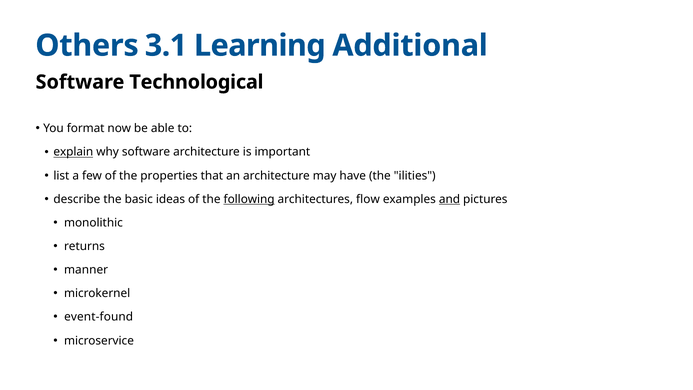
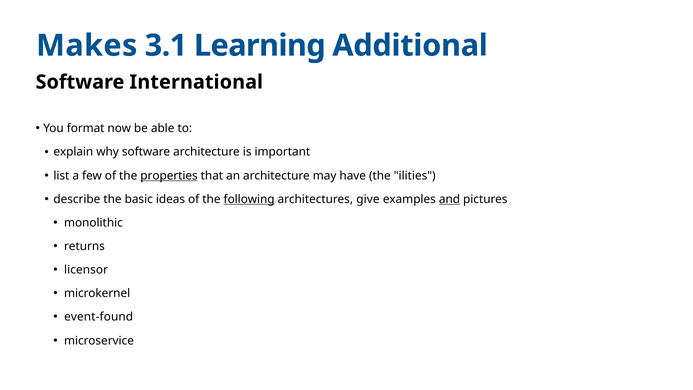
Others: Others -> Makes (87, 46)
Technological: Technological -> International (196, 82)
explain underline: present -> none (73, 152)
properties underline: none -> present (169, 176)
flow: flow -> give (368, 199)
manner: manner -> licensor (86, 270)
